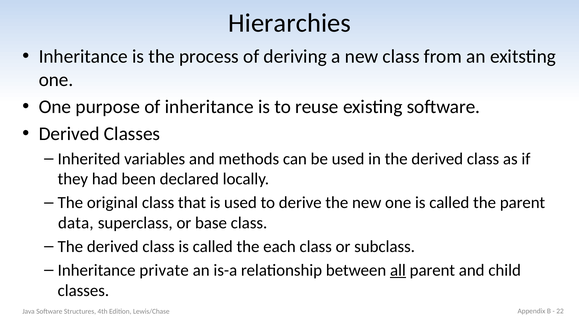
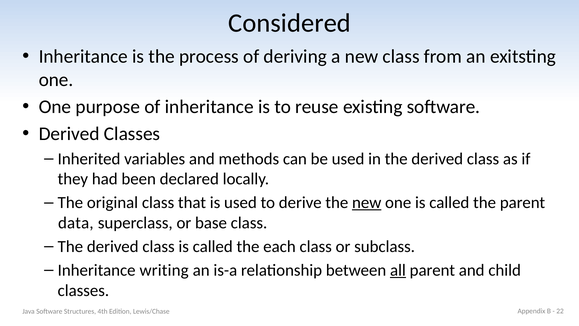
Hierarchies: Hierarchies -> Considered (290, 23)
new underline: none -> present (367, 203)
private: private -> writing (164, 270)
